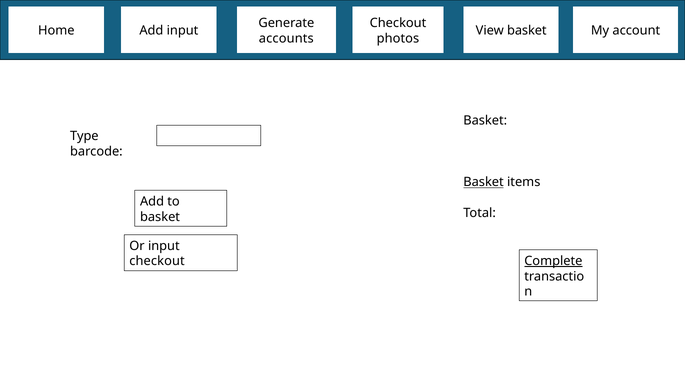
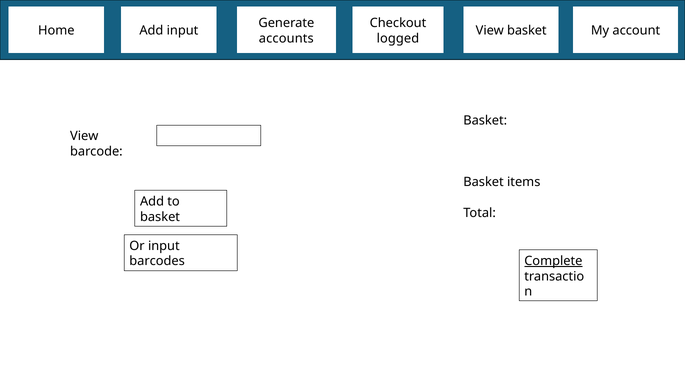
photos: photos -> logged (398, 38)
Type: Type -> View (84, 136)
Basket underline: present -> none (484, 182)
checkout: checkout -> barcodes (157, 261)
